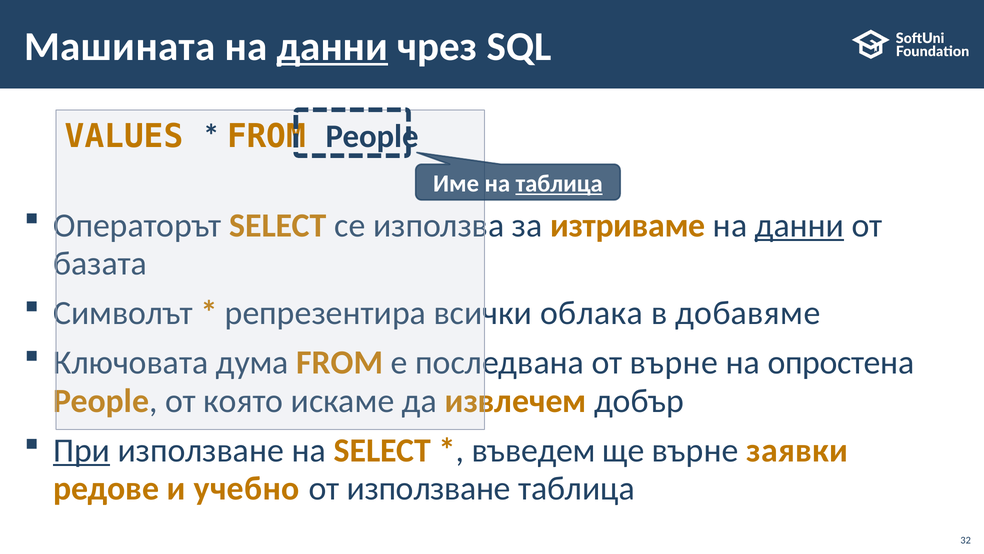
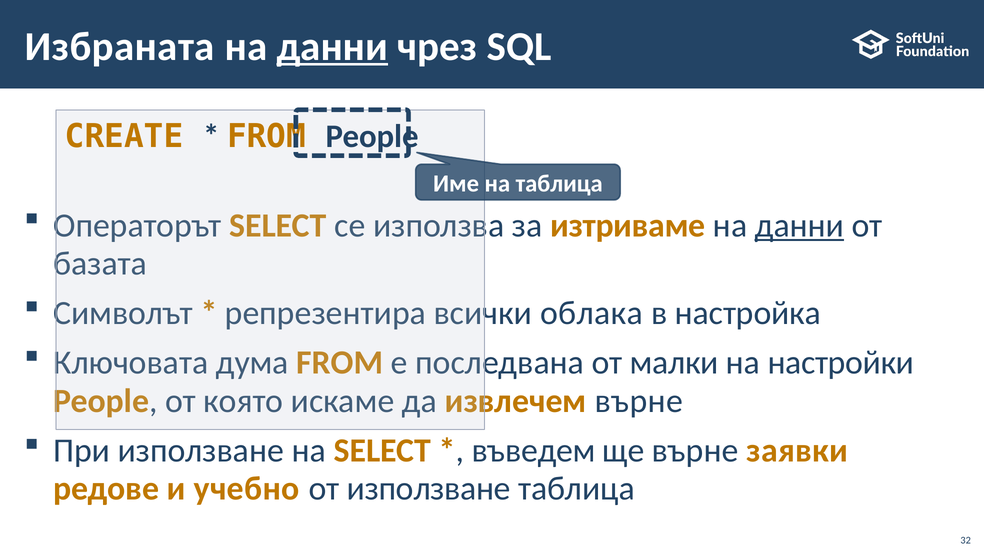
Машината: Машината -> Избраната (120, 47)
VALUES: VALUES -> CREATE (124, 137)
таблица underline: present -> none (559, 184)
добавяме: добавяме -> настройка (748, 313)
от върне: върне -> малки (674, 362)
опростена: опростена -> настройки (841, 362)
добър: добър -> върне (639, 401)
При underline: present -> none (82, 450)
